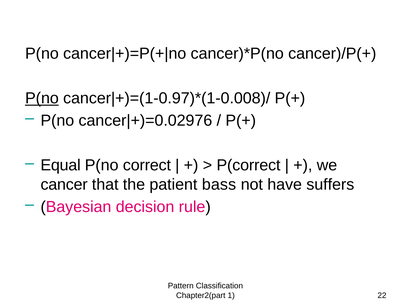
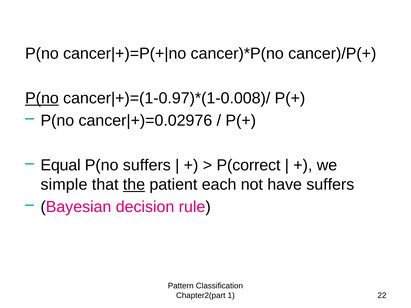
P(no correct: correct -> suffers (147, 166)
cancer: cancer -> simple (64, 185)
the underline: none -> present (134, 185)
bass: bass -> each (219, 185)
